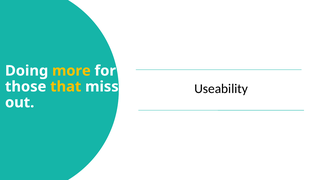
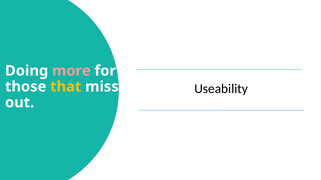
more colour: yellow -> pink (71, 71)
